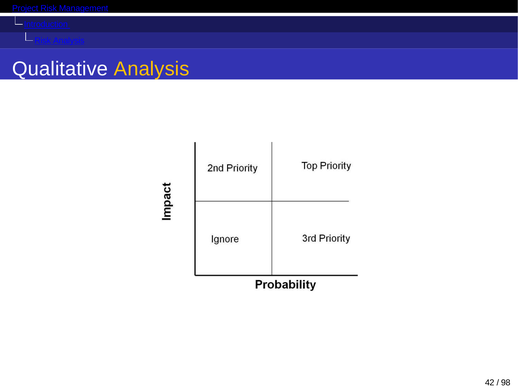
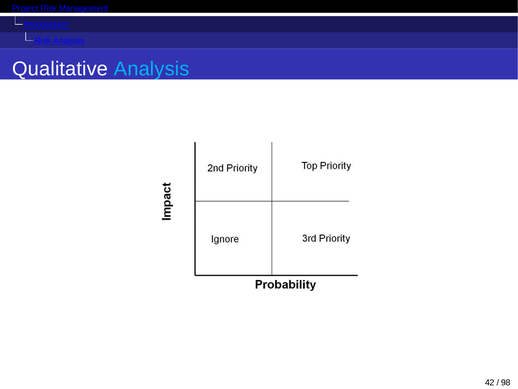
Analysis colour: yellow -> light blue (152, 69)
